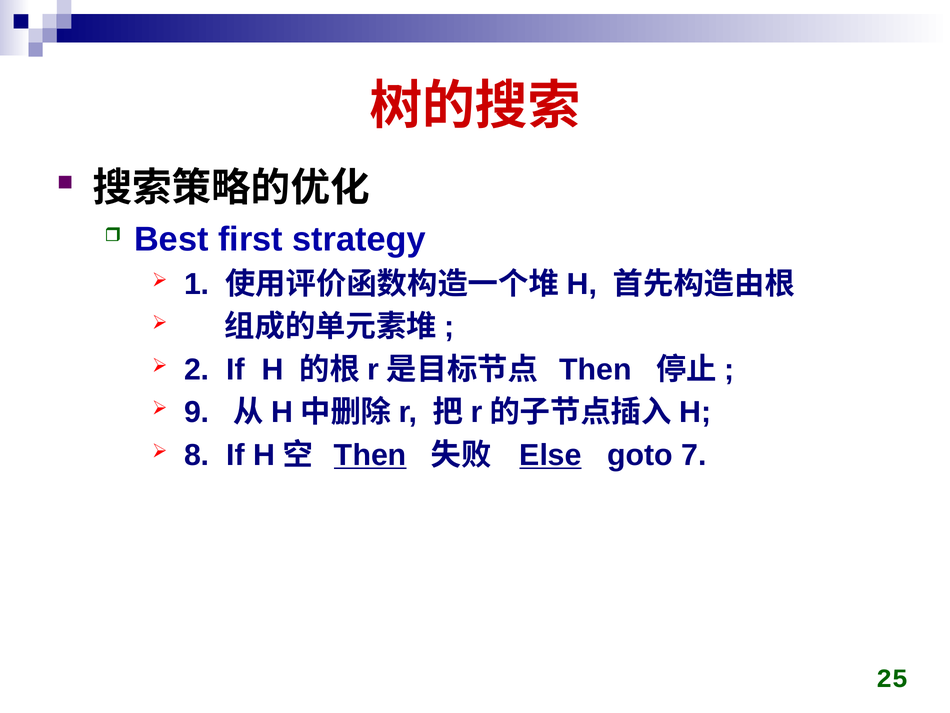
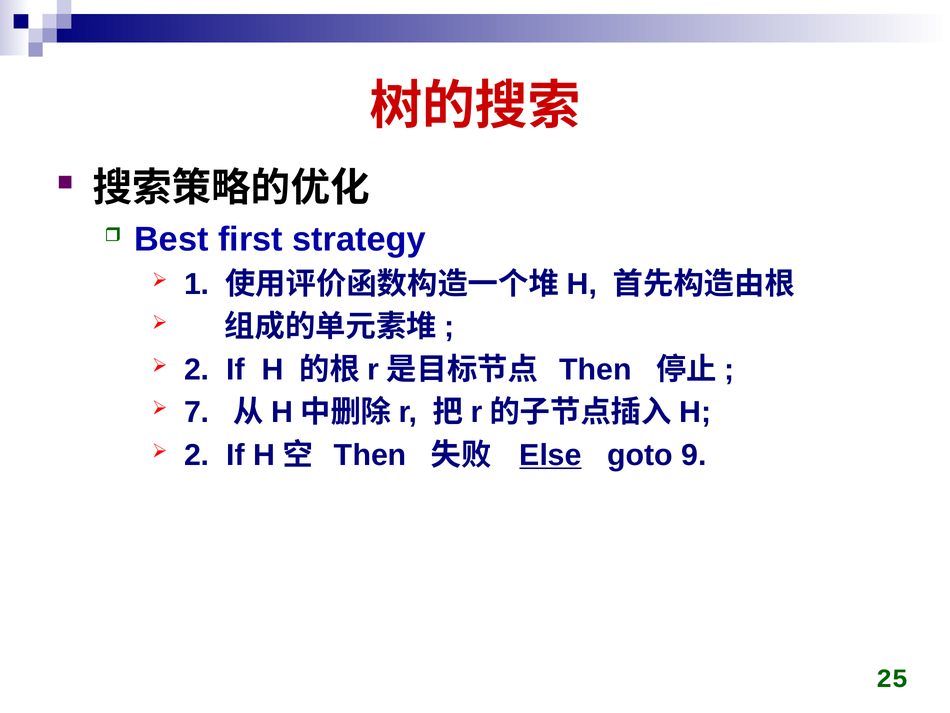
9: 9 -> 7 (197, 412)
8: 8 -> 2 (197, 455)
Then underline: present -> none (370, 455)
7: 7 -> 9 (694, 455)
